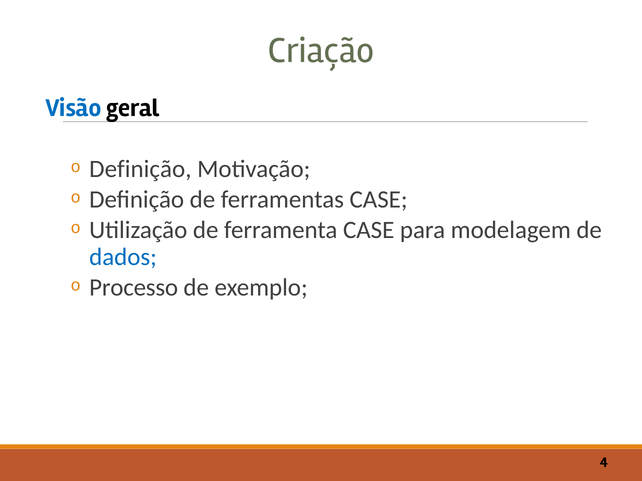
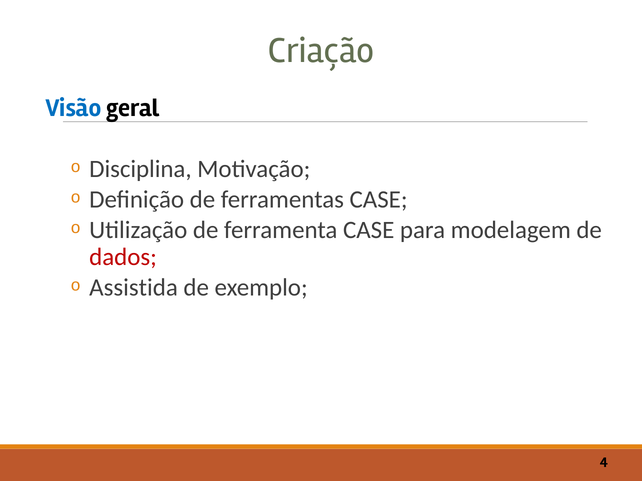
Definição: Definição -> Disciplina (140, 169)
dados colour: blue -> red (123, 257)
Processo: Processo -> Assistida (134, 288)
